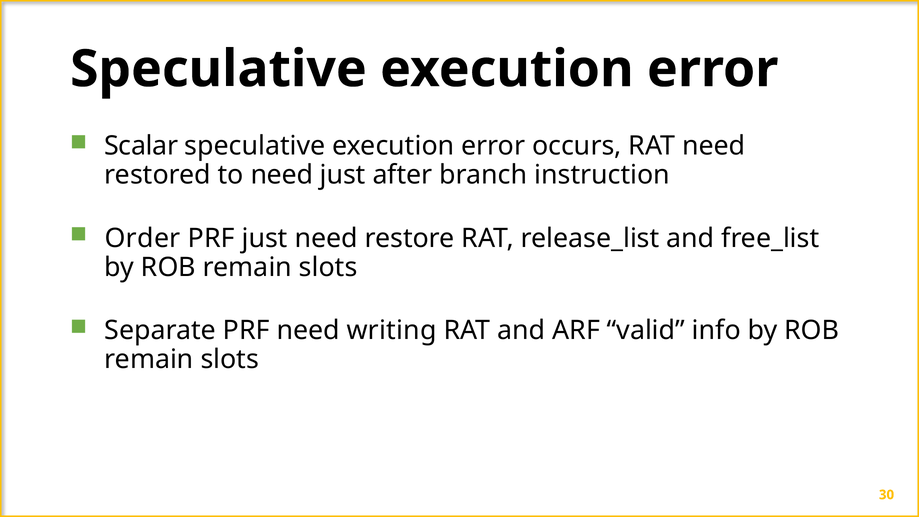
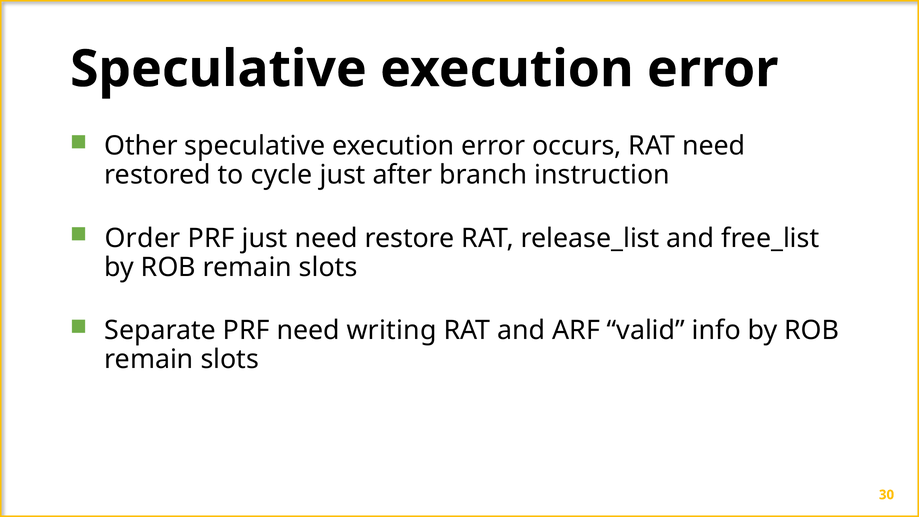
Scalar: Scalar -> Other (141, 146)
to need: need -> cycle (282, 175)
